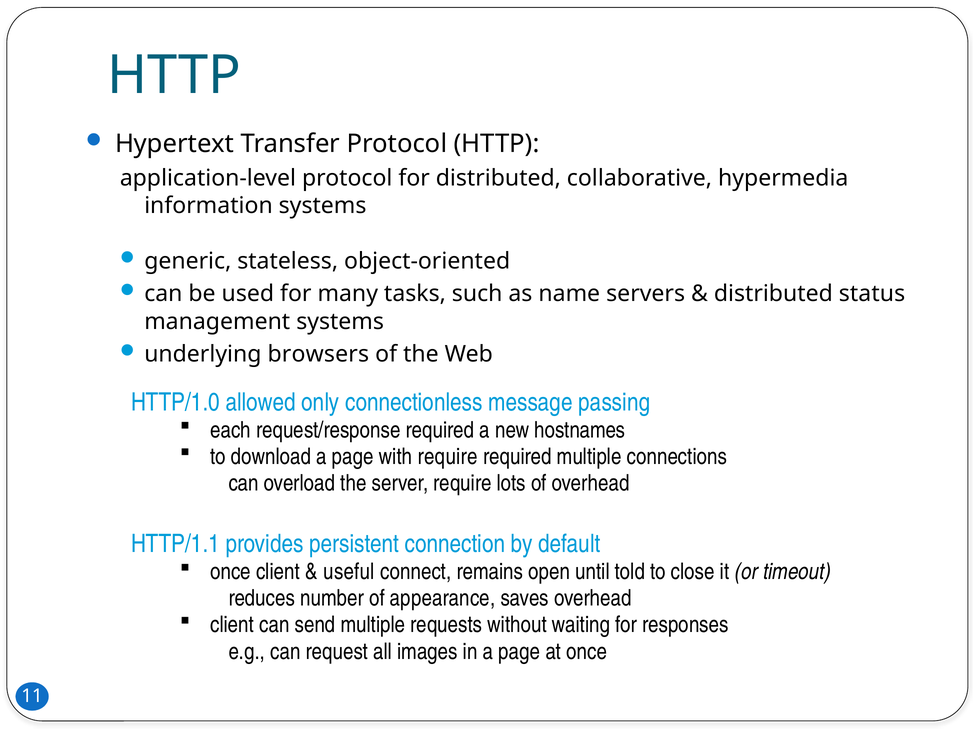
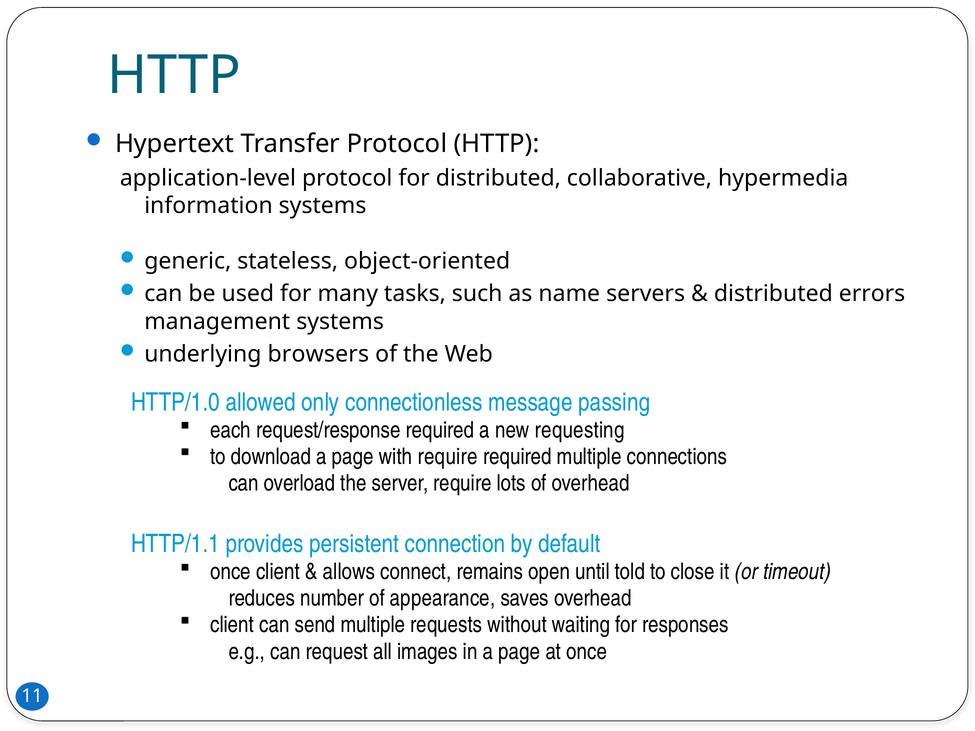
status: status -> errors (872, 294)
hostnames: hostnames -> requesting (580, 431)
useful: useful -> allows (349, 572)
